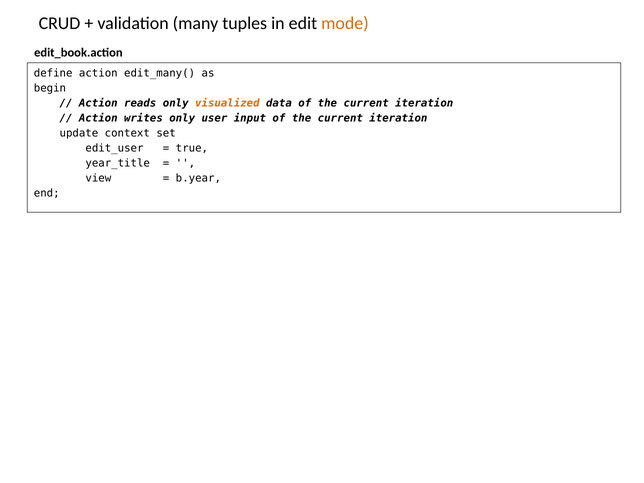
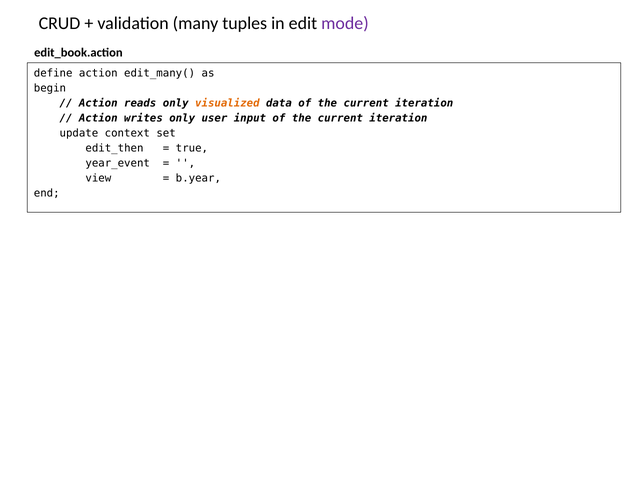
mode colour: orange -> purple (345, 23)
edit_user: edit_user -> edit_then (114, 148)
year_title: year_title -> year_event (118, 163)
